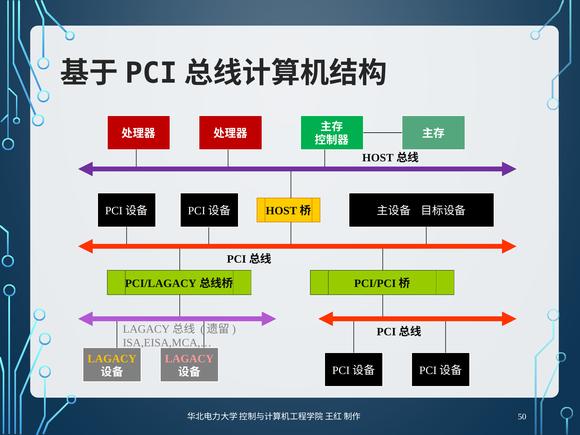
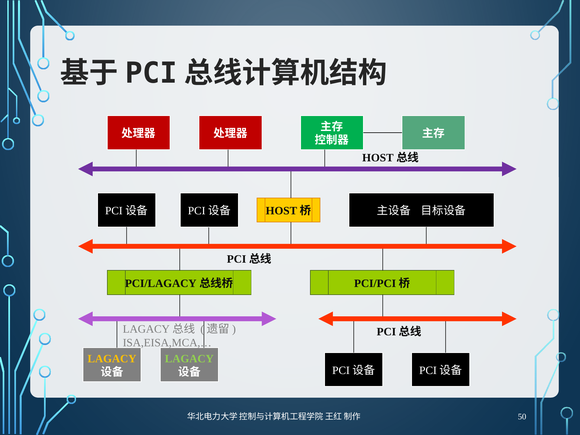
LAGACY colour: pink -> light green (189, 359)
